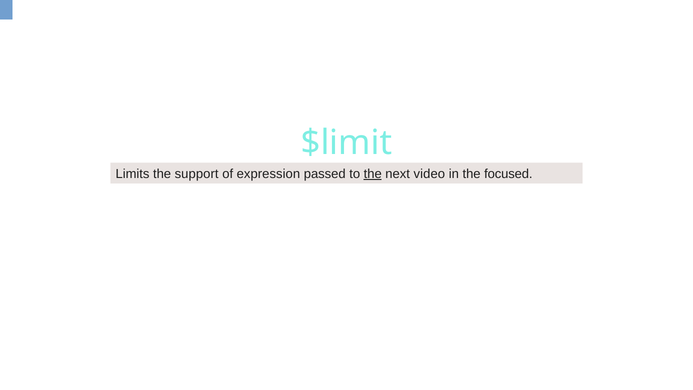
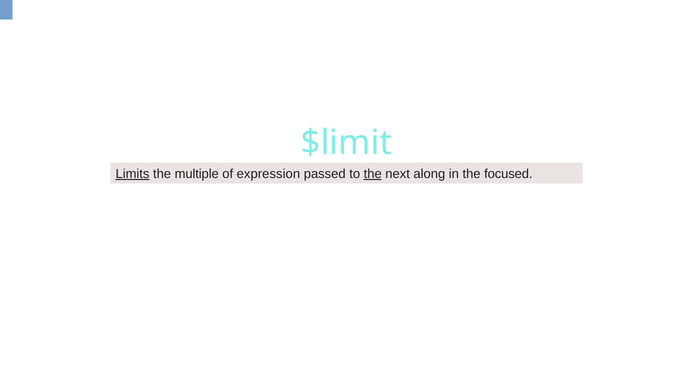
Limits underline: none -> present (132, 174)
support: support -> multiple (197, 174)
video: video -> along (429, 174)
